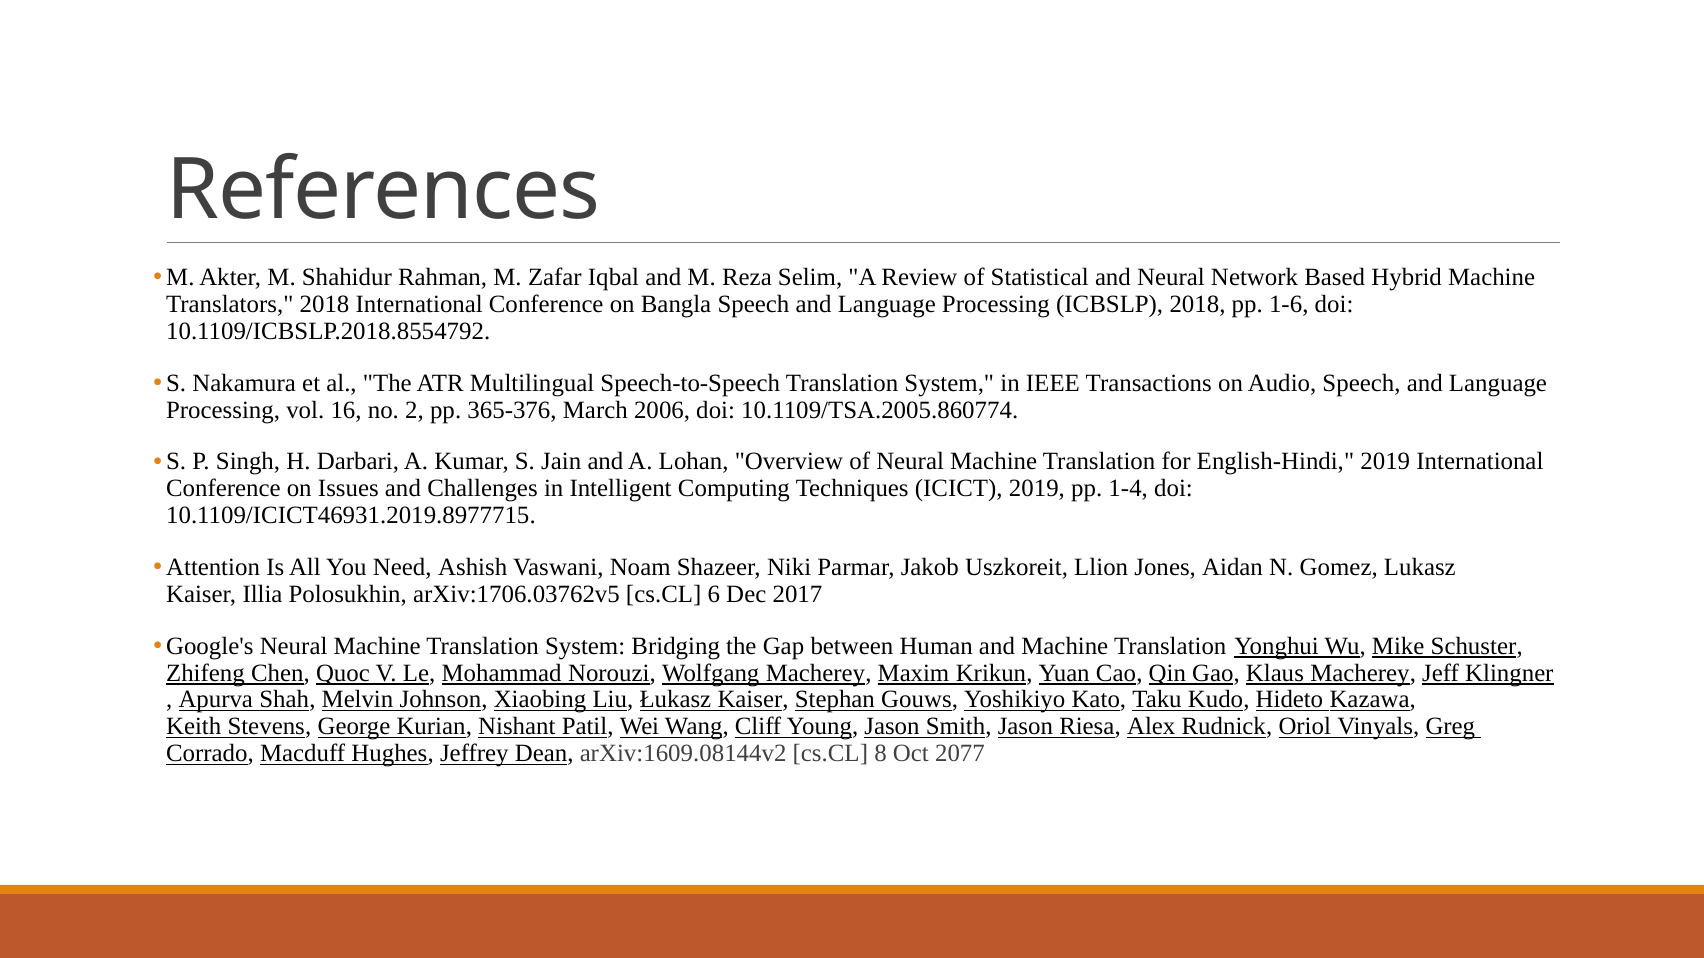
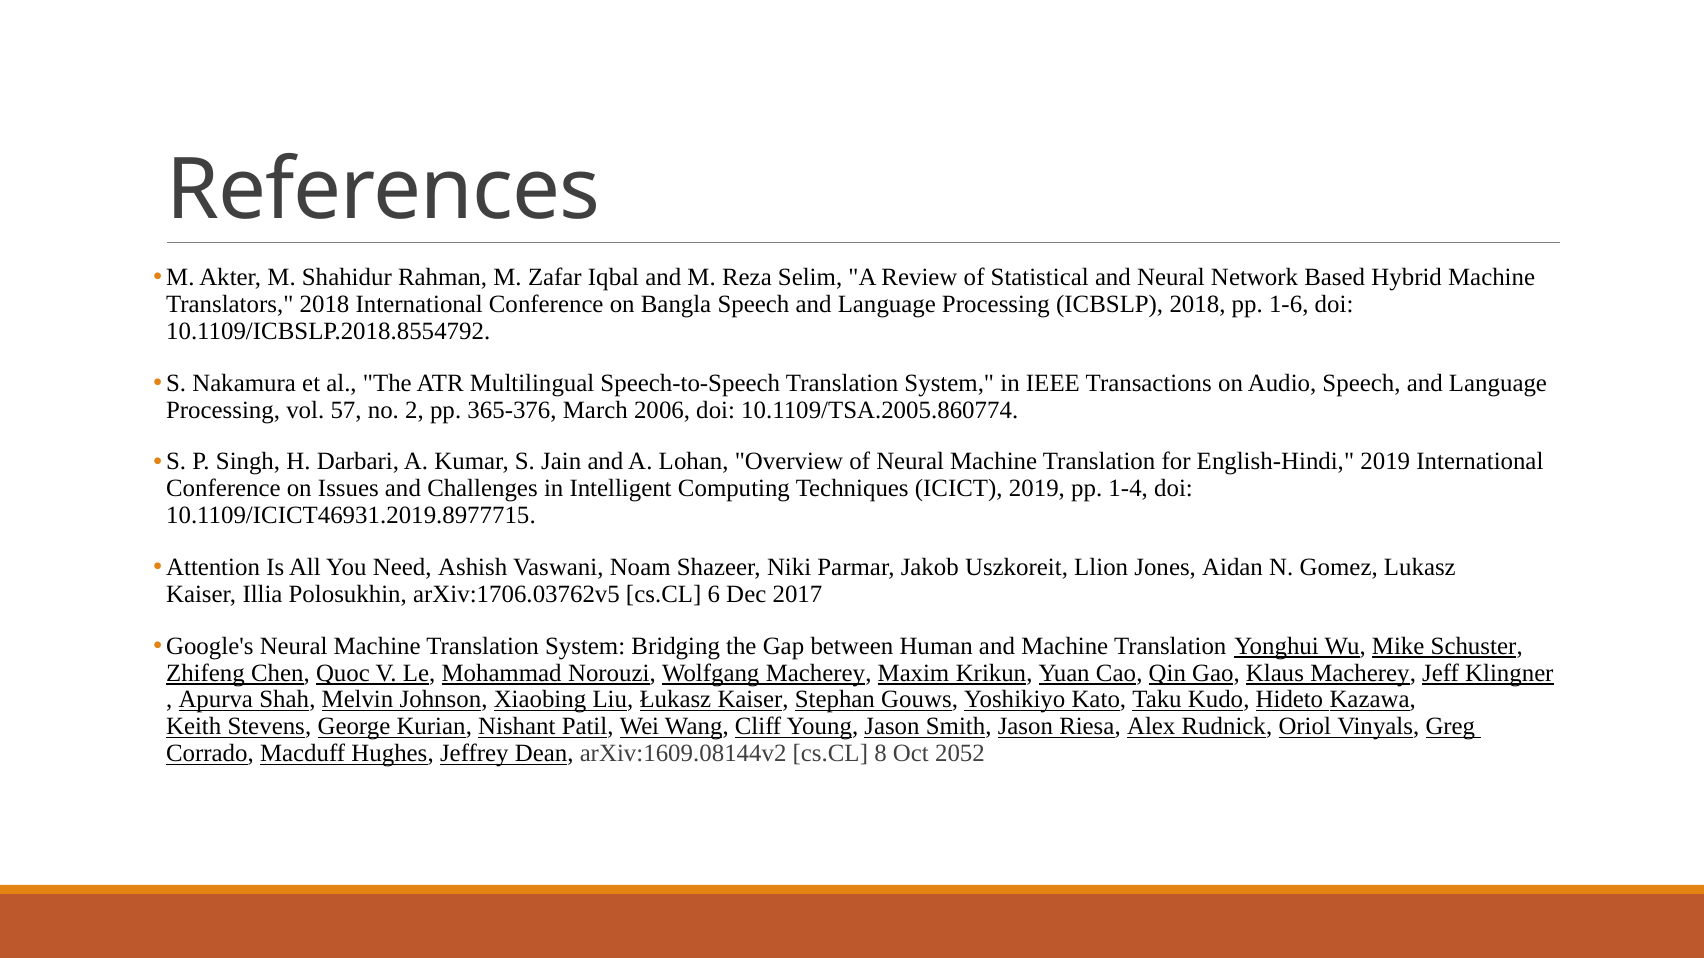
16: 16 -> 57 (346, 410)
2077: 2077 -> 2052 (960, 754)
